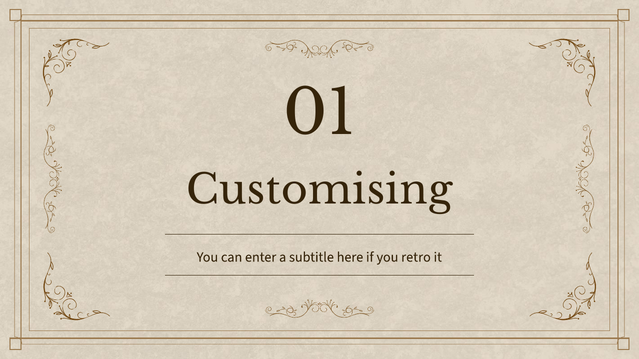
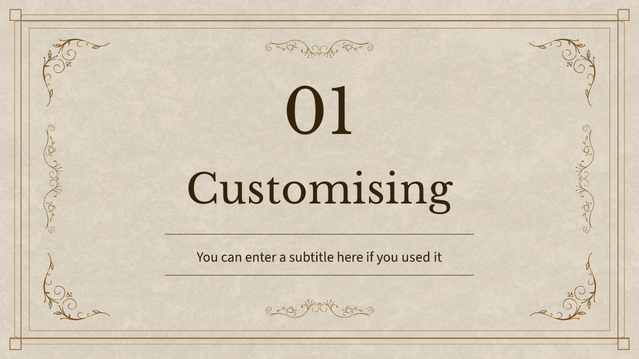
retro: retro -> used (416, 257)
